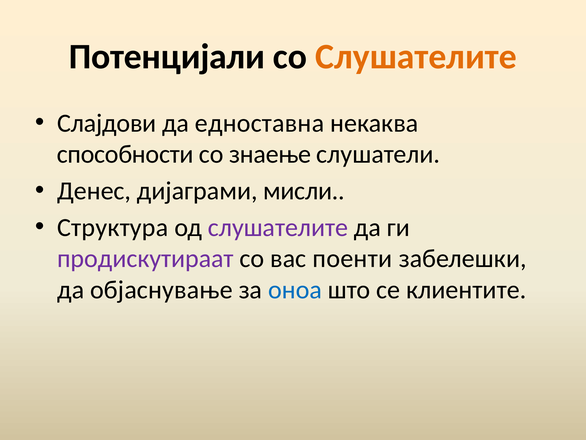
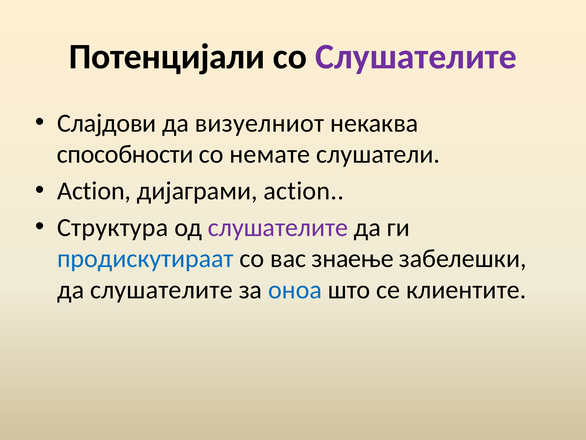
Слушателите colour: orange -> purple (416, 57)
едноставна: едноставна -> визуелниот (260, 123)
знаење: знаење -> немате (270, 154)
Денес: Денес -> Action (94, 191)
дијаграми мисли: мисли -> action (304, 191)
продискутираат colour: purple -> blue (145, 258)
поенти: поенти -> знаење (353, 258)
да објаснување: објаснување -> слушателите (161, 290)
